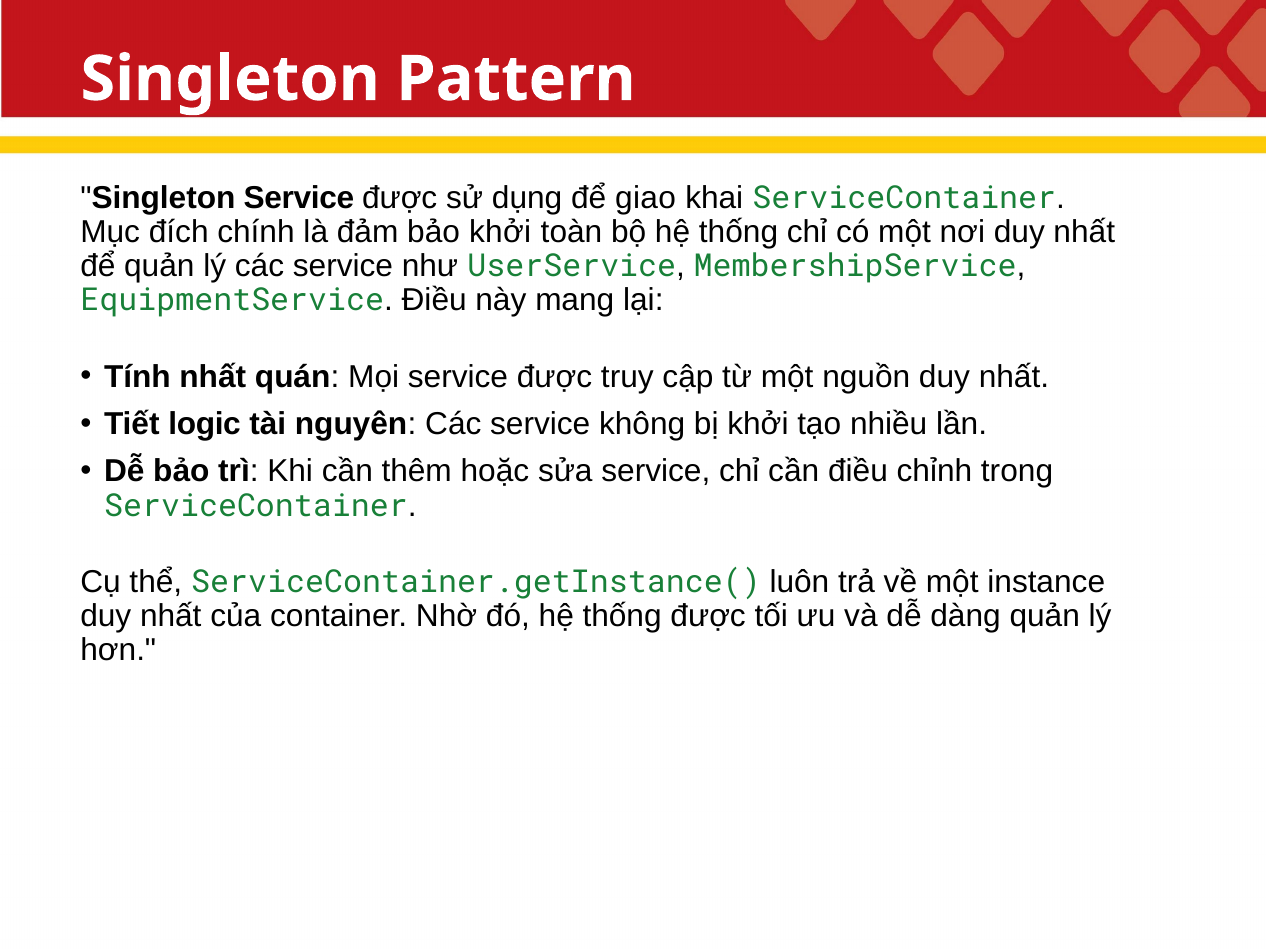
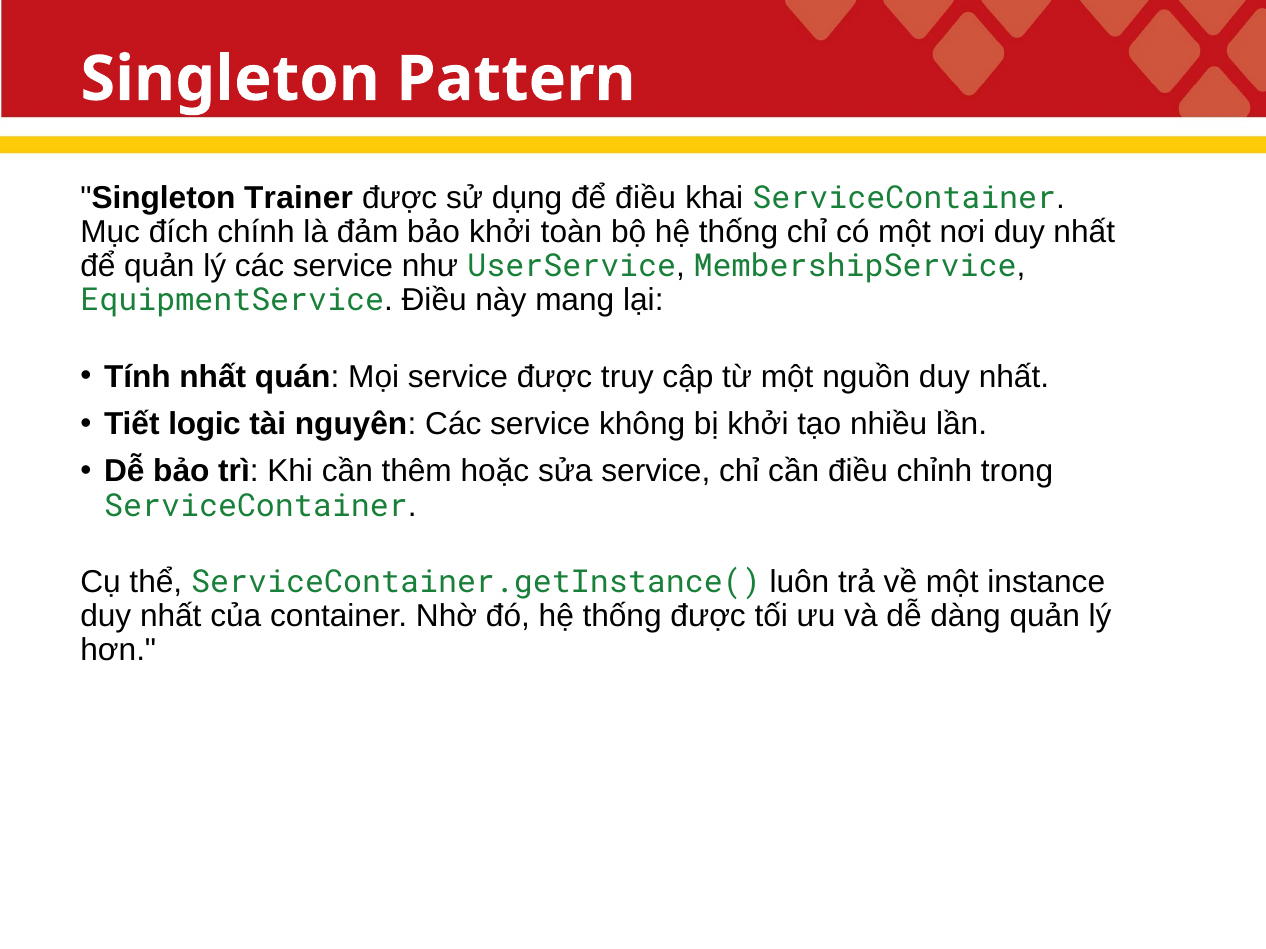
Singleton Service: Service -> Trainer (299, 198)
để giao: giao -> điều (646, 198)
